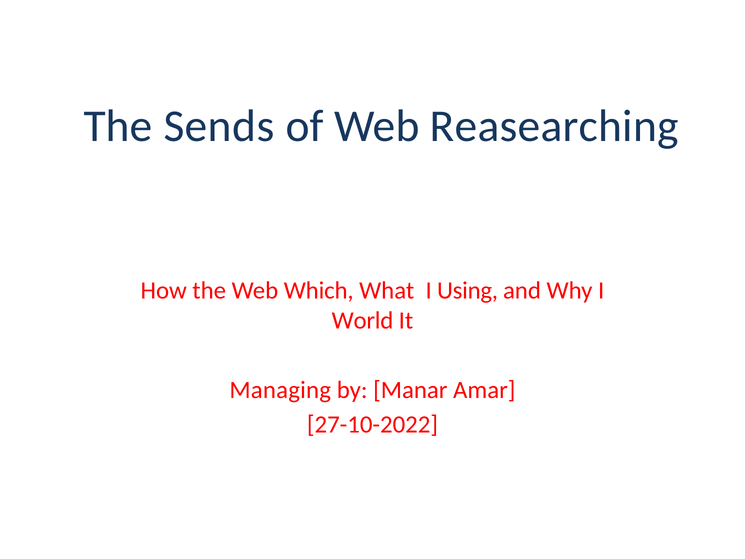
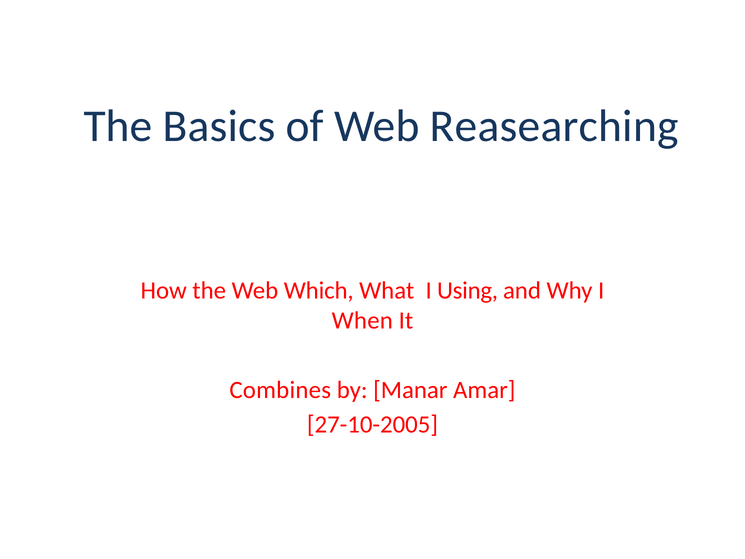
Sends: Sends -> Basics (219, 126)
World: World -> When (362, 320)
Managing: Managing -> Combines (280, 390)
27-10-2022: 27-10-2022 -> 27-10-2005 (372, 425)
